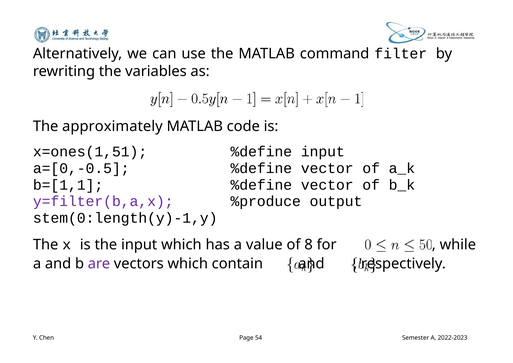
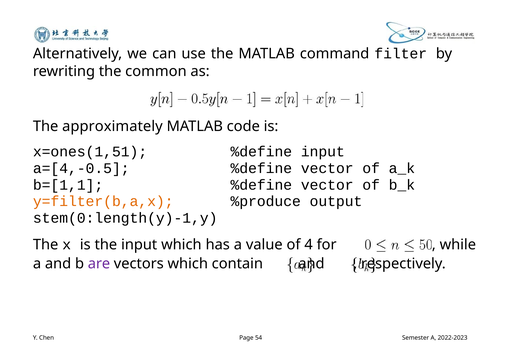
variables: variables -> common (156, 71)
a=[0,-0.5: a=[0,-0.5 -> a=[4,-0.5 (81, 168)
y=filter(b,a,x colour: purple -> orange (103, 201)
8: 8 -> 4 (309, 245)
